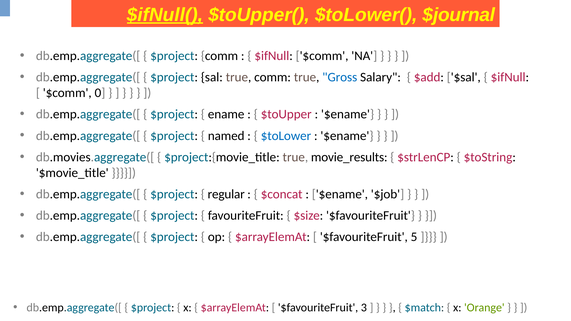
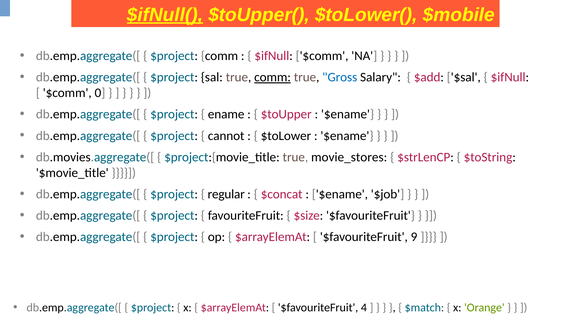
$journal: $journal -> $mobile (459, 15)
comm underline: none -> present (273, 77)
named: named -> cannot (226, 136)
$toLower colour: blue -> black (286, 136)
movie_results: movie_results -> movie_stores (349, 157)
5: 5 -> 9 (414, 237)
3: 3 -> 4 (364, 308)
